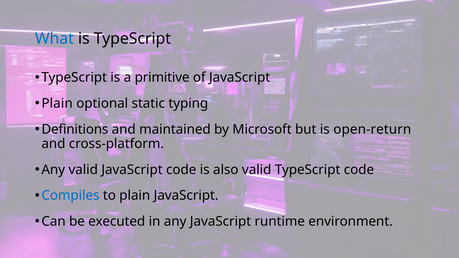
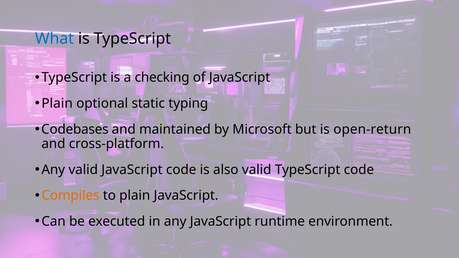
primitive: primitive -> checking (162, 78)
Definitions: Definitions -> Codebases (75, 129)
Compiles colour: blue -> orange (70, 196)
